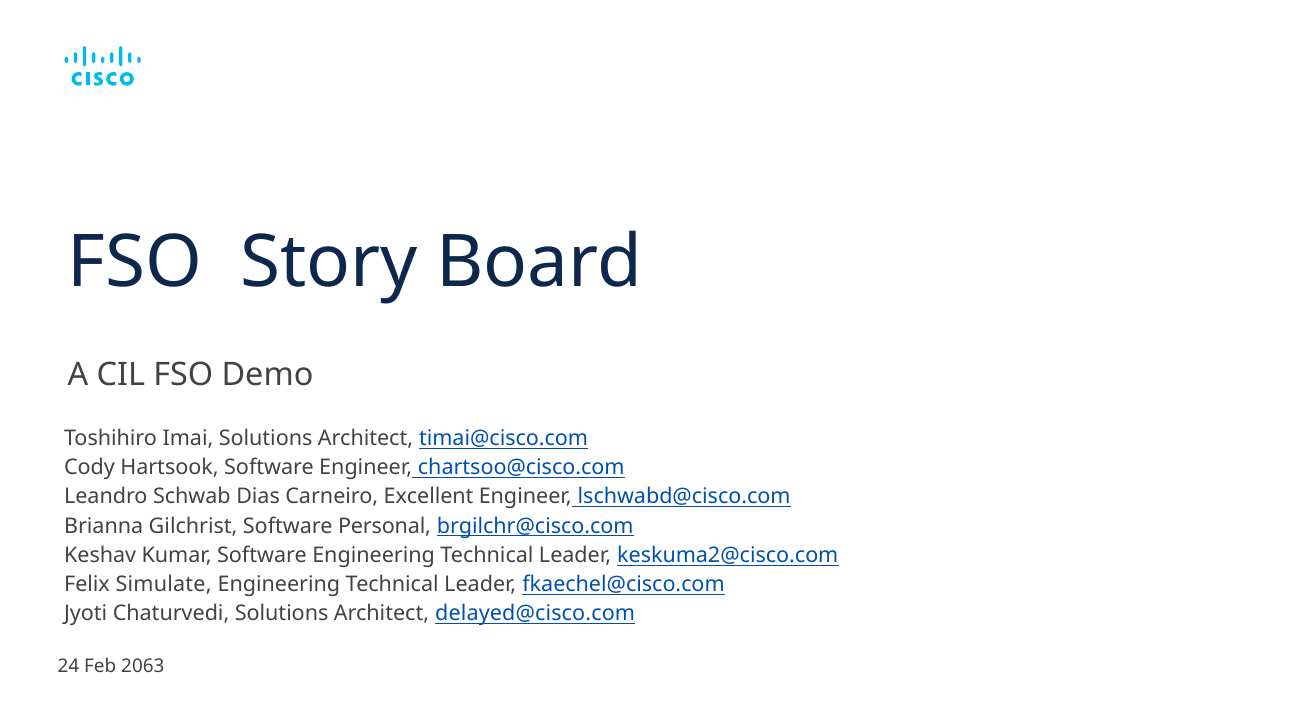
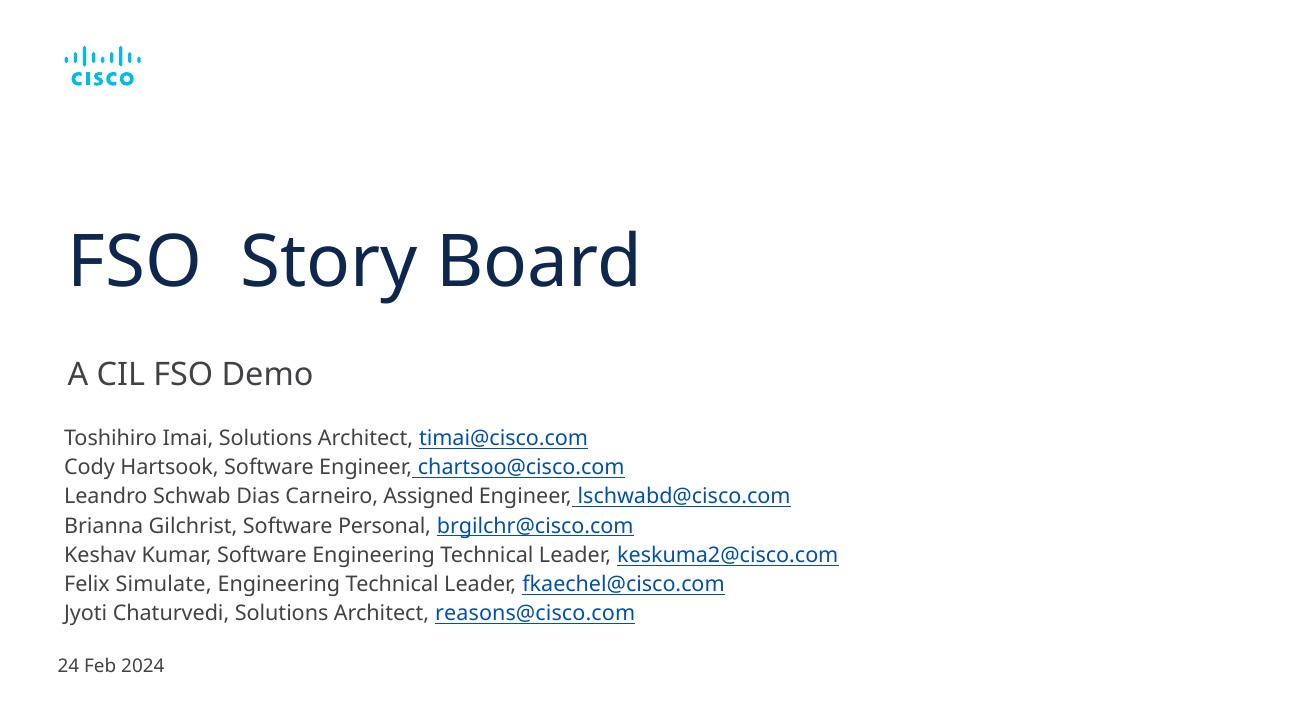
Excellent: Excellent -> Assigned (429, 497)
delayed@cisco.com: delayed@cisco.com -> reasons@cisco.com (535, 614)
2063: 2063 -> 2024 (143, 666)
